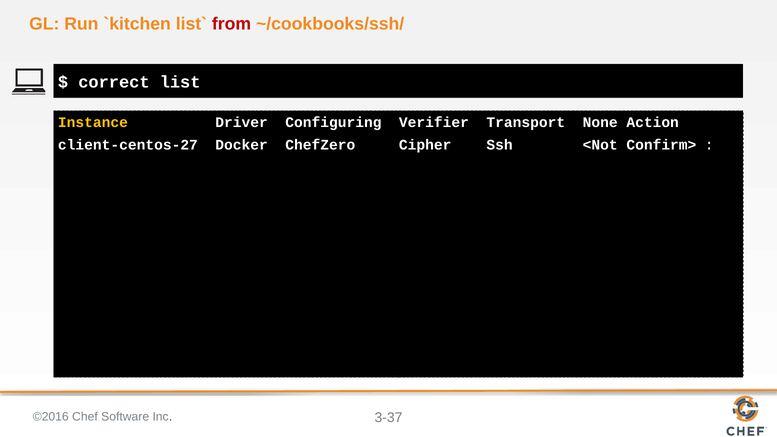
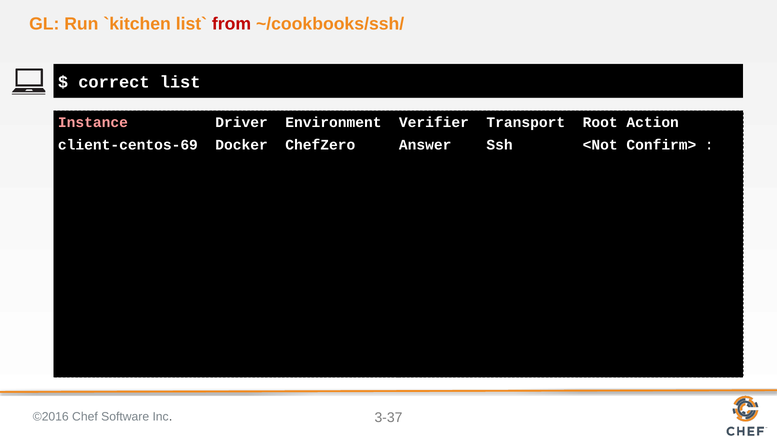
Instance colour: yellow -> pink (93, 123)
Configuring: Configuring -> Environment (333, 123)
None: None -> Root (600, 123)
client-centos-27: client-centos-27 -> client-centos-69 (128, 145)
Cipher: Cipher -> Answer (425, 145)
